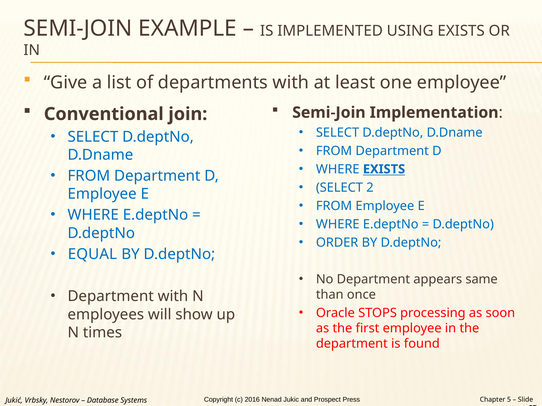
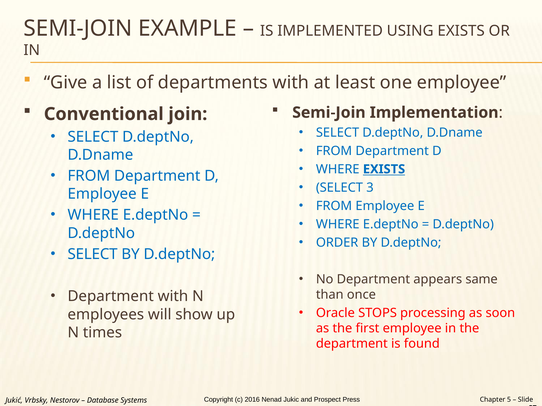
2: 2 -> 3 (370, 188)
EQUAL: EQUAL -> SELECT (93, 254)
